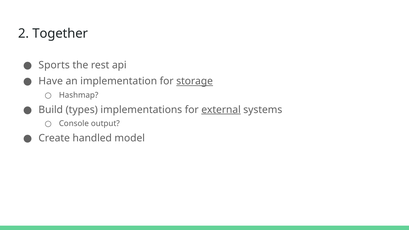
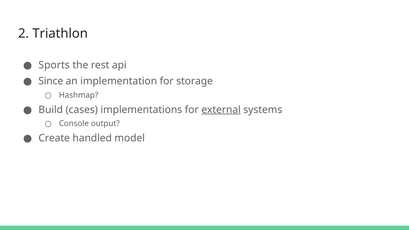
Together: Together -> Triathlon (60, 34)
Have: Have -> Since (51, 81)
storage underline: present -> none (195, 81)
types: types -> cases (82, 110)
